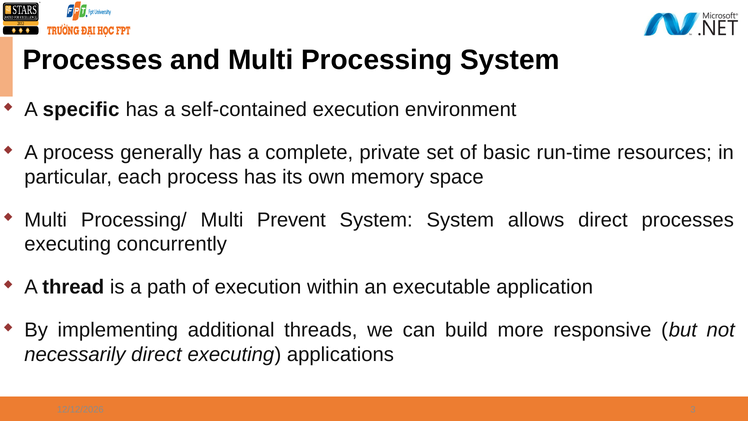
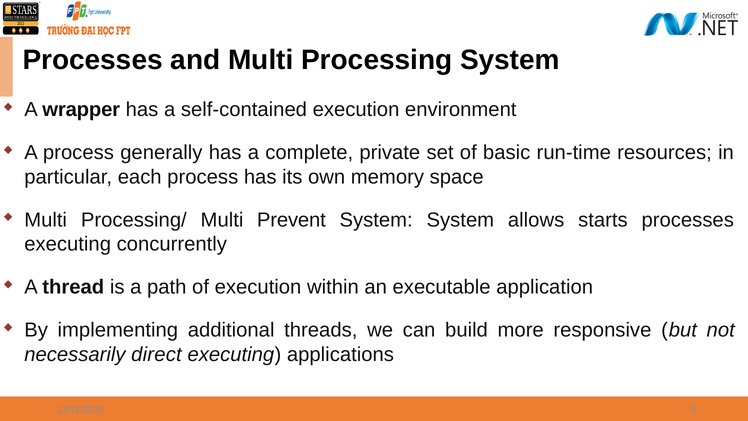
specific: specific -> wrapper (81, 110)
allows direct: direct -> starts (603, 220)
